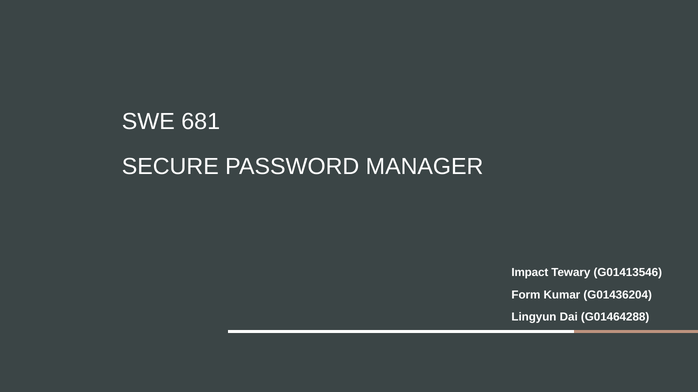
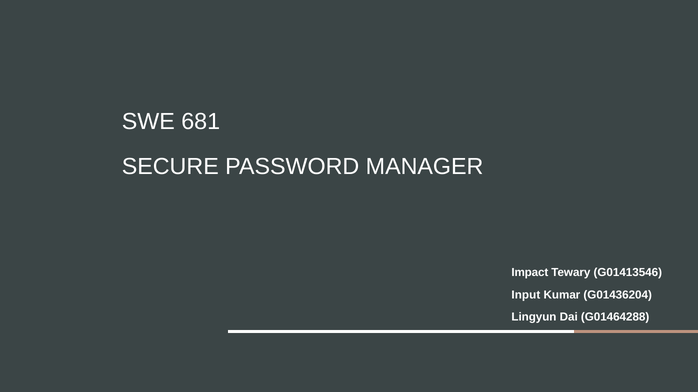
Form: Form -> Input (526, 295)
